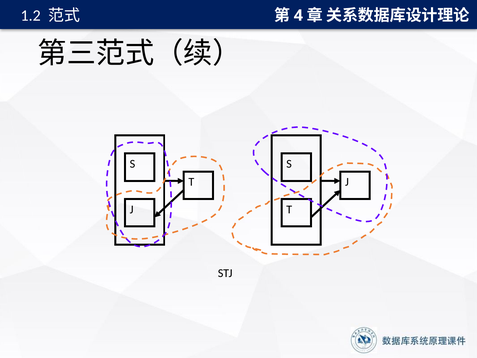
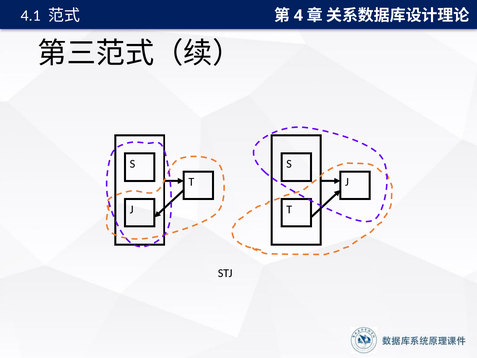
1.2: 1.2 -> 4.1 (31, 16)
